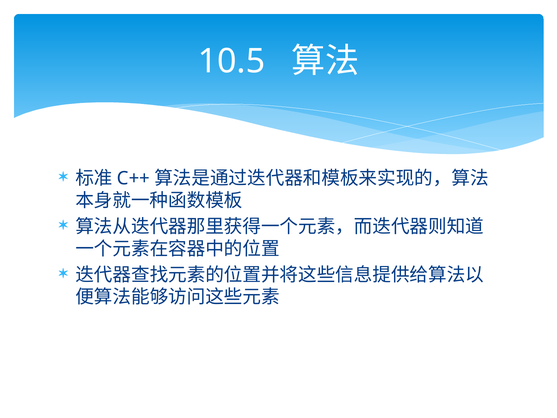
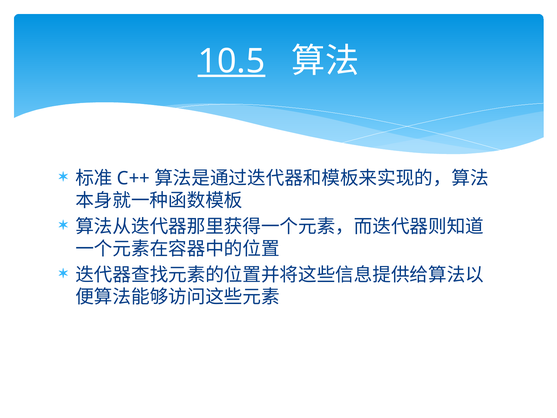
10.5 underline: none -> present (231, 61)
